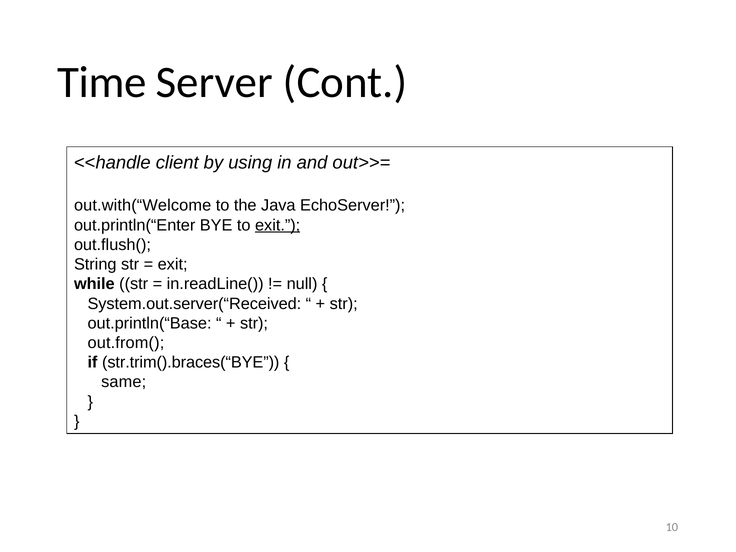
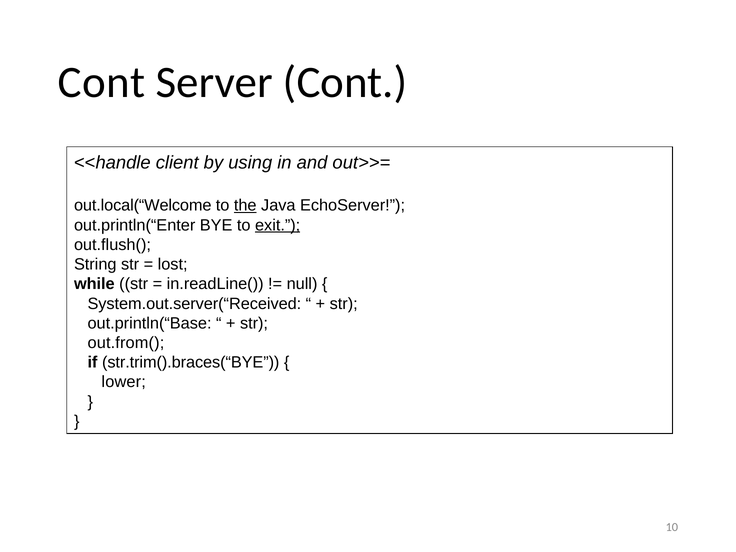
Time: Time -> Cont (102, 82)
out.with(“Welcome: out.with(“Welcome -> out.local(“Welcome (143, 206)
the underline: none -> present (245, 206)
exit: exit -> lost (173, 264)
same: same -> lower (124, 382)
